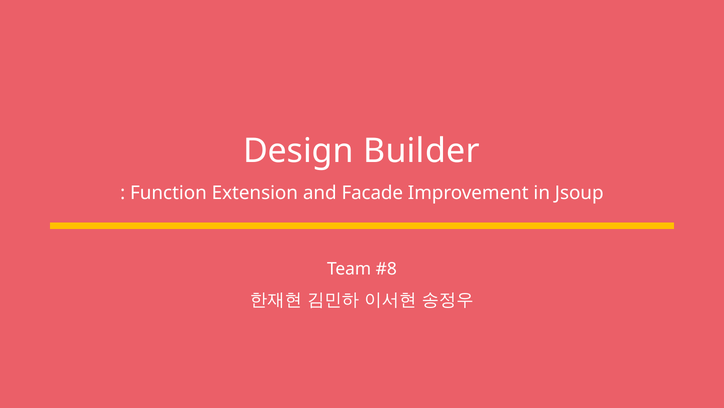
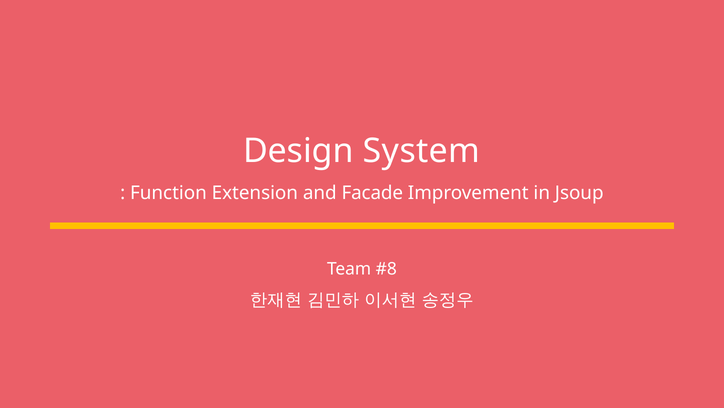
Builder: Builder -> System (421, 151)
